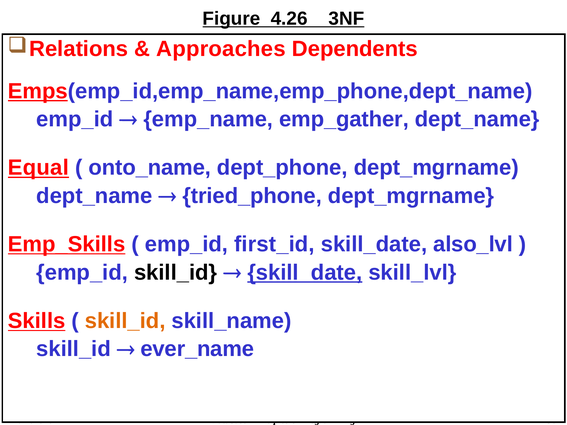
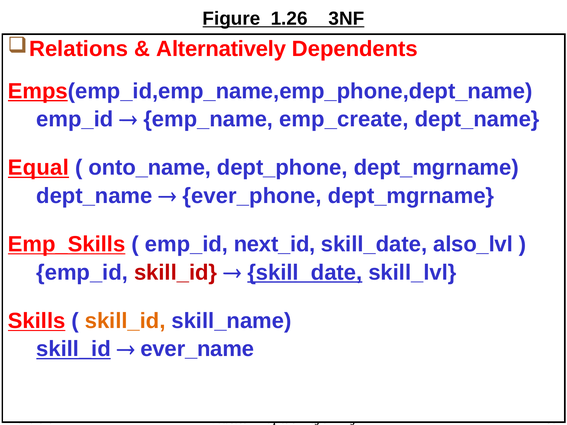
4.26: 4.26 -> 1.26 (289, 19)
Approaches: Approaches -> Alternatively (221, 49)
emp_gather: emp_gather -> emp_create (344, 119)
tried_phone: tried_phone -> ever_phone (252, 196)
first_id: first_id -> next_id (275, 244)
skill_id colour: black -> red (176, 273)
skill_id underline: none -> present (74, 349)
